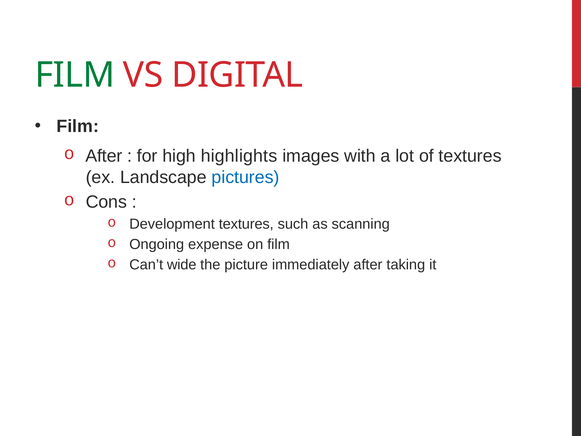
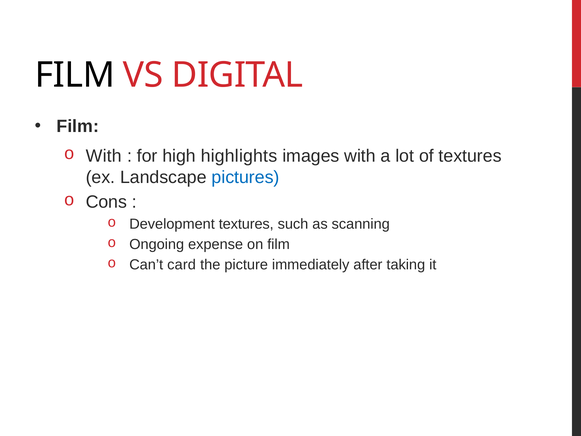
FILM colour: green -> black (75, 75)
After: After -> With (104, 156)
wide: wide -> card (182, 265)
